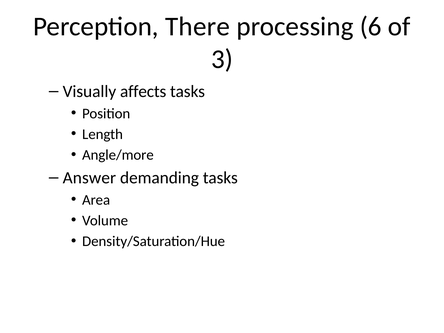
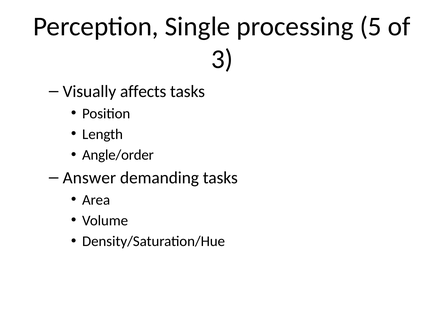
There: There -> Single (198, 27)
6: 6 -> 5 (371, 27)
Angle/more: Angle/more -> Angle/order (118, 155)
